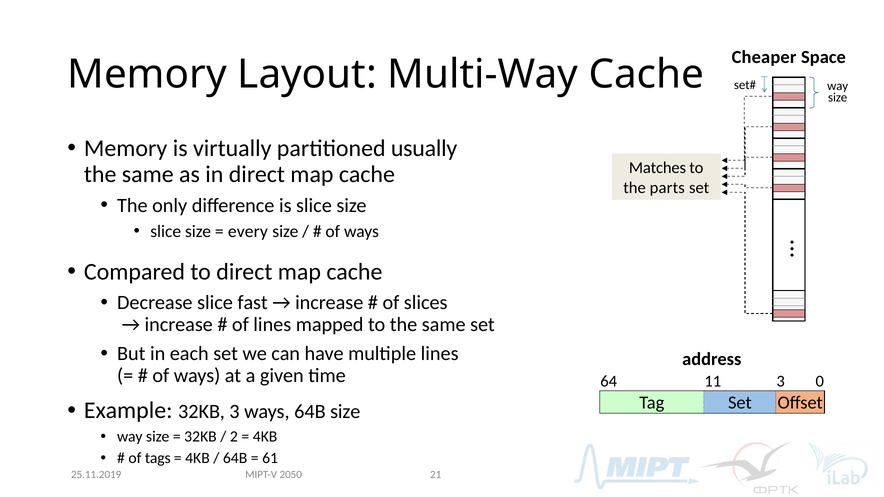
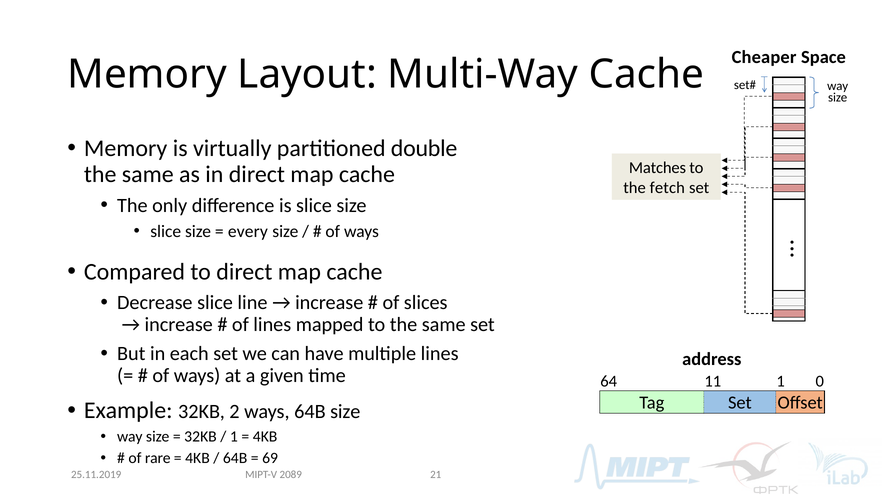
usually: usually -> double (424, 148)
parts: parts -> fetch (667, 188)
fast: fast -> line (252, 303)
11 3: 3 -> 1 (781, 381)
32KB 3: 3 -> 2 (234, 412)
2: 2 -> 1 (234, 437)
tags: tags -> rare (158, 458)
61: 61 -> 69 (270, 458)
2050: 2050 -> 2089 (291, 475)
